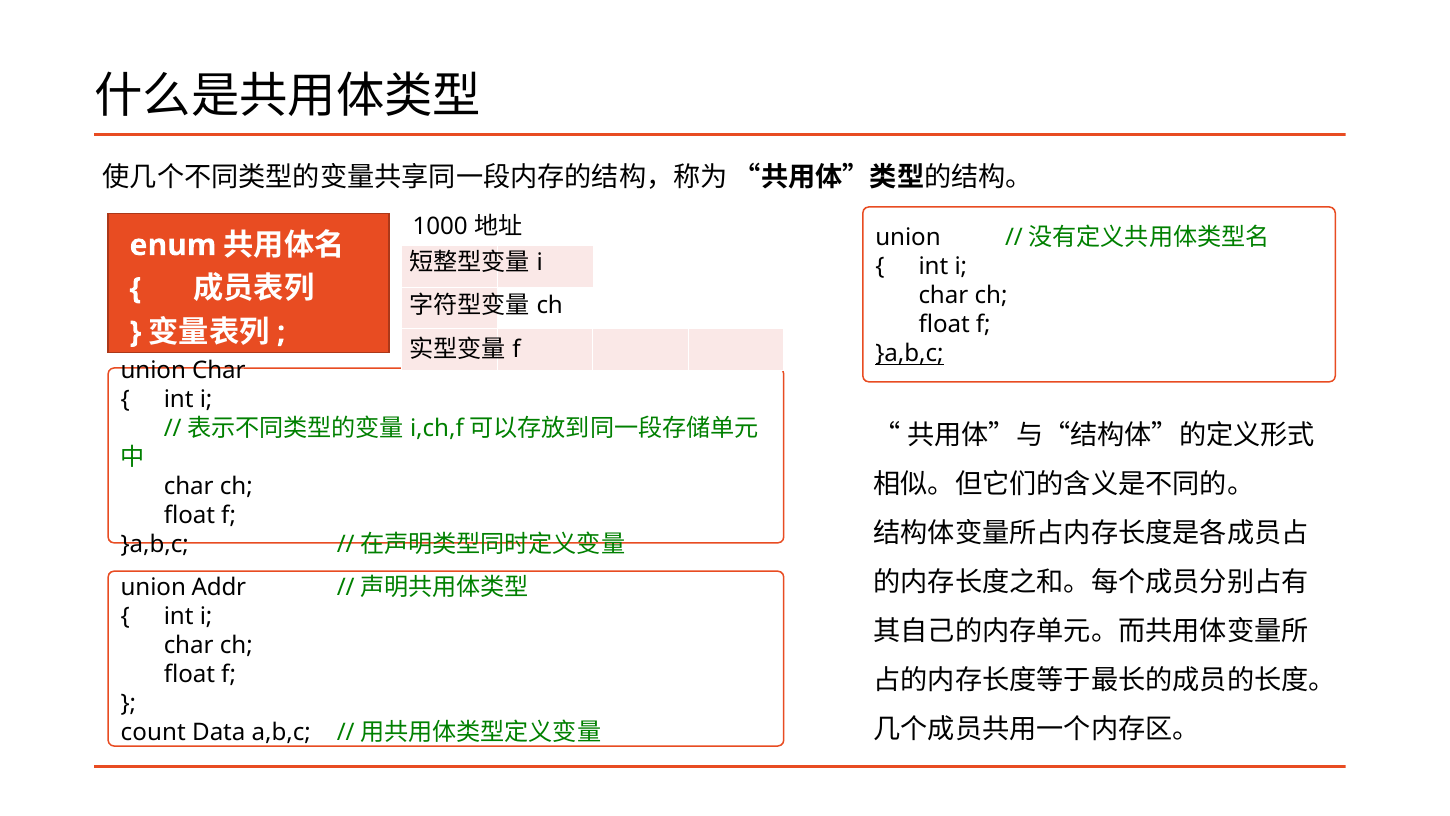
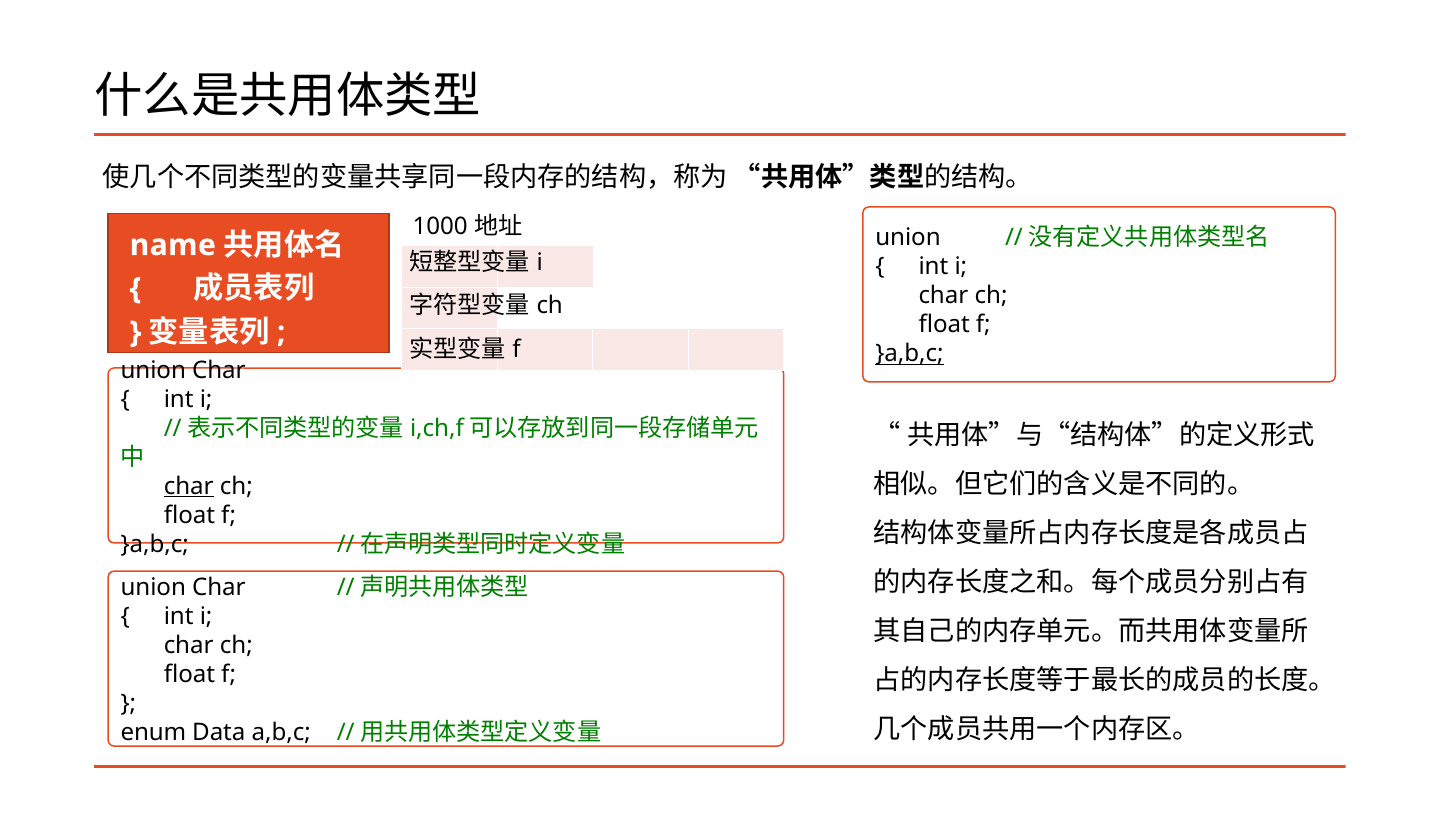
enum: enum -> name (173, 245)
char underline: none -> present (189, 486)
Addr: Addr -> Char (219, 587)
count: count -> enum (153, 732)
